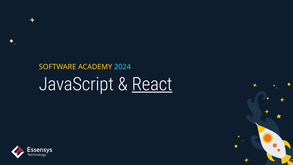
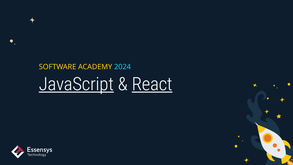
JavaScript underline: none -> present (76, 84)
